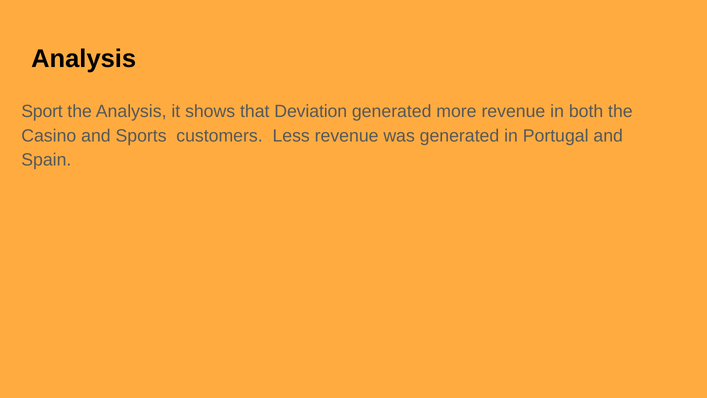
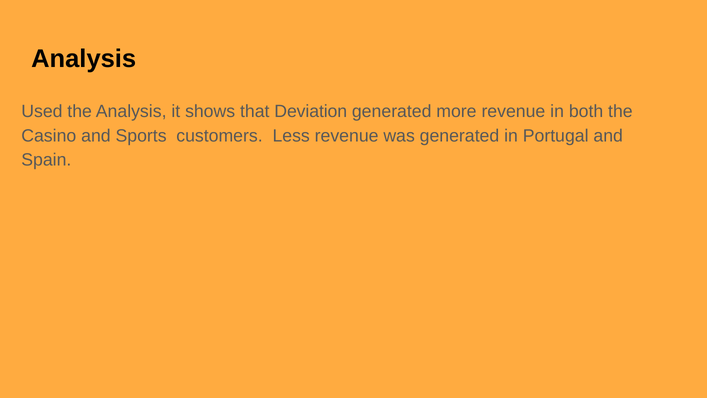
Sport: Sport -> Used (42, 111)
